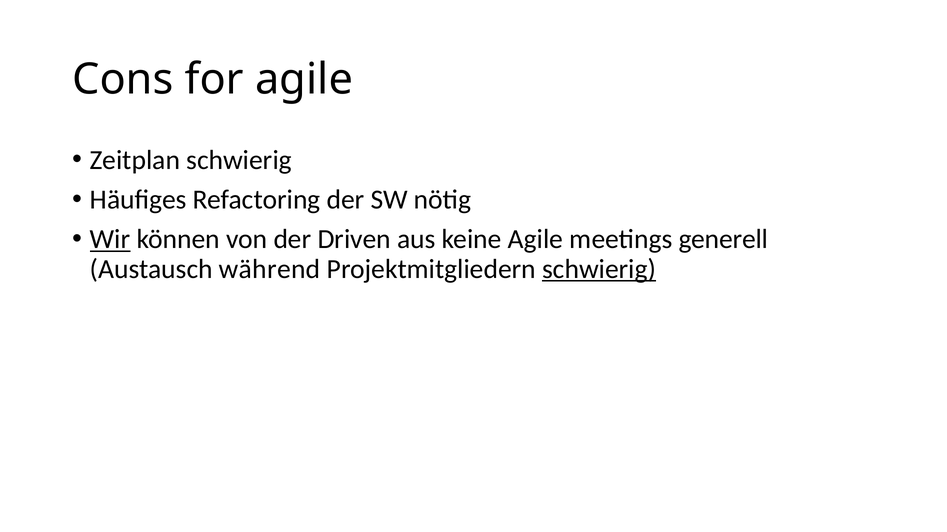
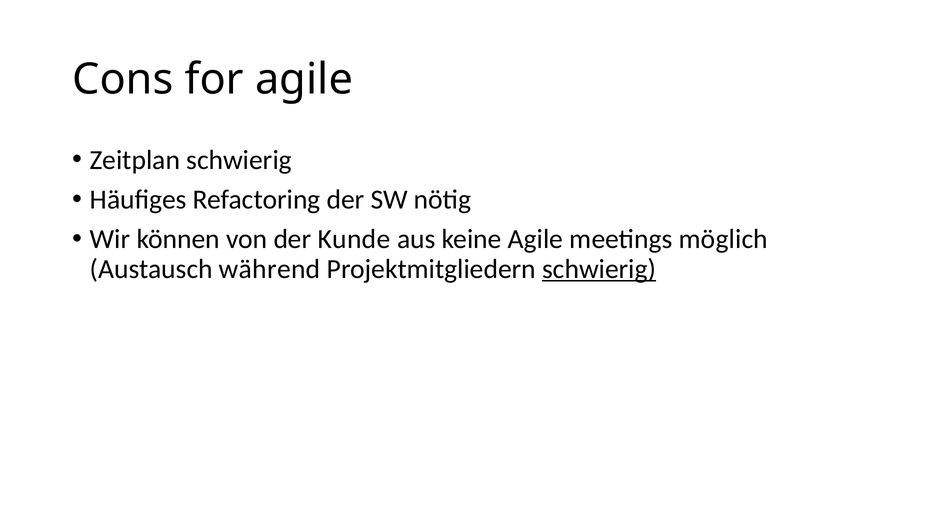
Wir underline: present -> none (110, 240)
Driven: Driven -> Kunde (354, 240)
generell: generell -> möglich (723, 240)
